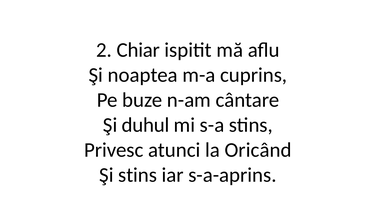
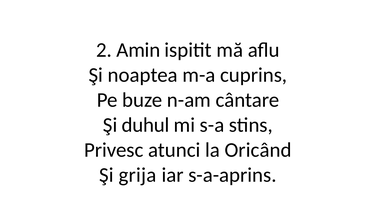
Chiar: Chiar -> Amin (138, 50)
Şi stins: stins -> grija (137, 176)
